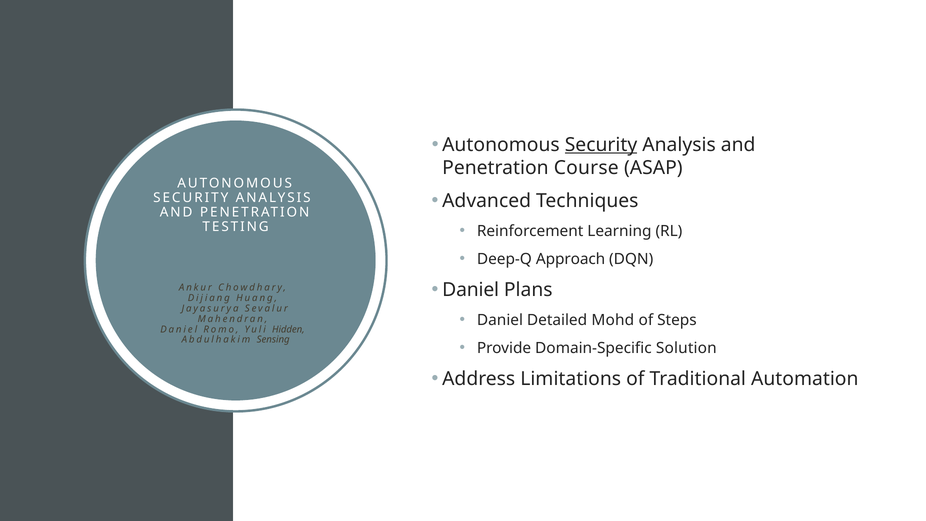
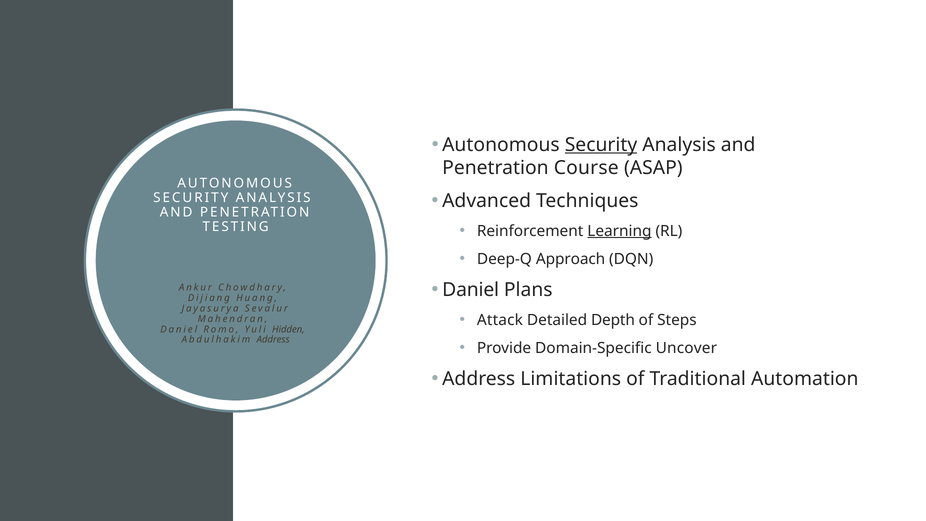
Learning underline: none -> present (619, 231)
Daniel: Daniel -> Attack (500, 320)
Mohd: Mohd -> Depth (613, 320)
Abdulhakim Sensing: Sensing -> Address (273, 340)
Solution: Solution -> Uncover (686, 348)
